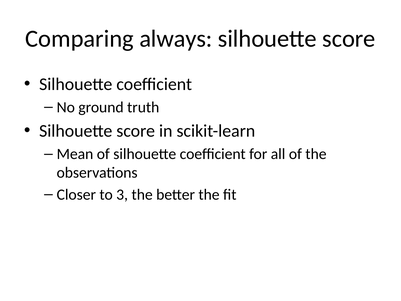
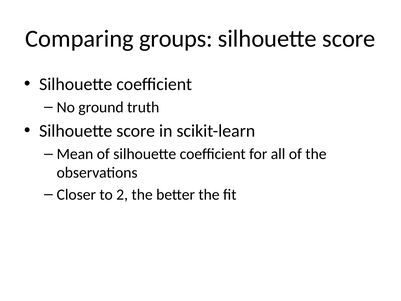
always: always -> groups (176, 39)
3: 3 -> 2 (122, 194)
